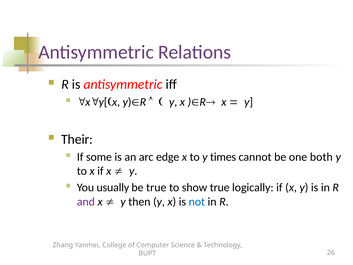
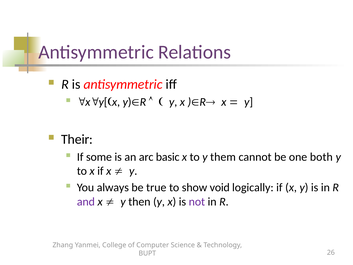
edge: edge -> basic (168, 157)
times: times -> them (223, 157)
usually: usually -> always (113, 187)
show true: true -> void (220, 187)
not colour: blue -> purple (197, 201)
